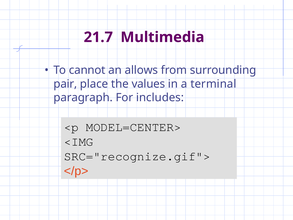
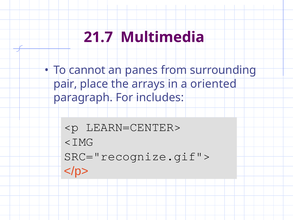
allows: allows -> panes (141, 70)
values: values -> arrays (148, 84)
terminal: terminal -> oriented (213, 84)
MODEL=CENTER>: MODEL=CENTER> -> LEARN=CENTER> (134, 127)
